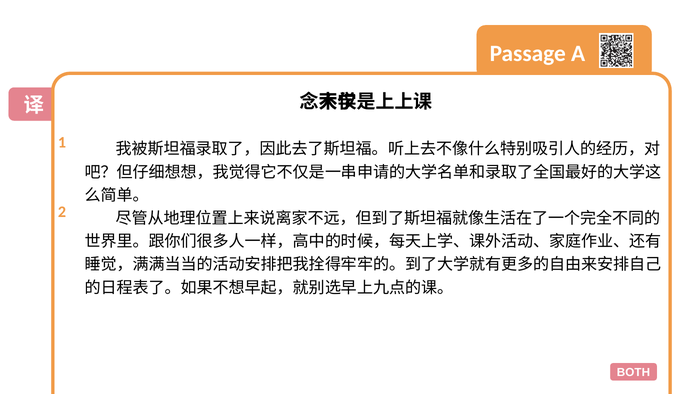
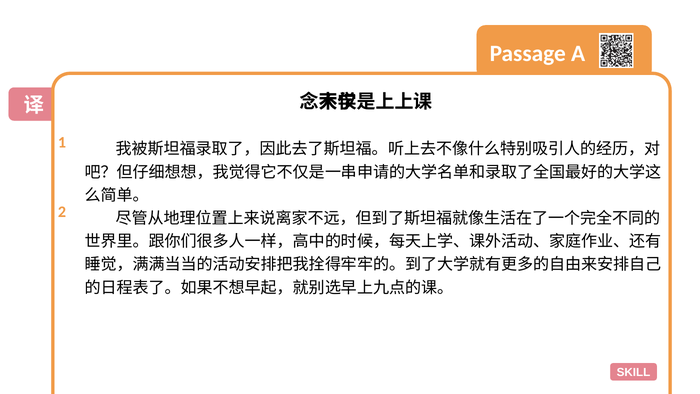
BOTH: BOTH -> SKILL (634, 372)
